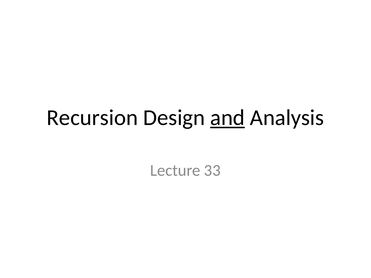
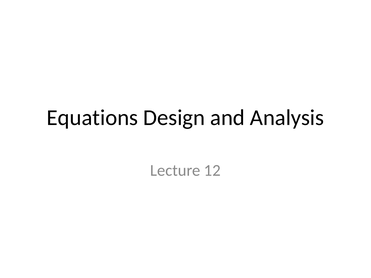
Recursion: Recursion -> Equations (92, 118)
and underline: present -> none (227, 118)
33: 33 -> 12 (212, 171)
